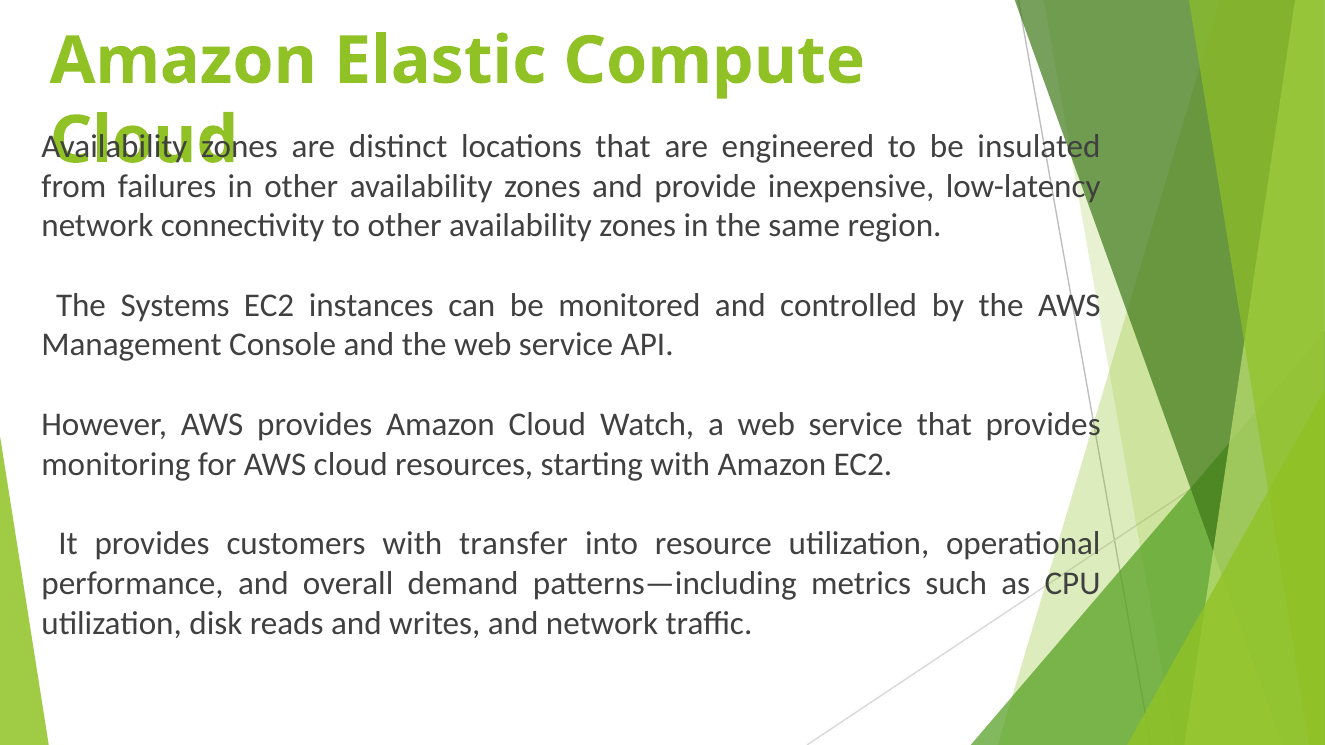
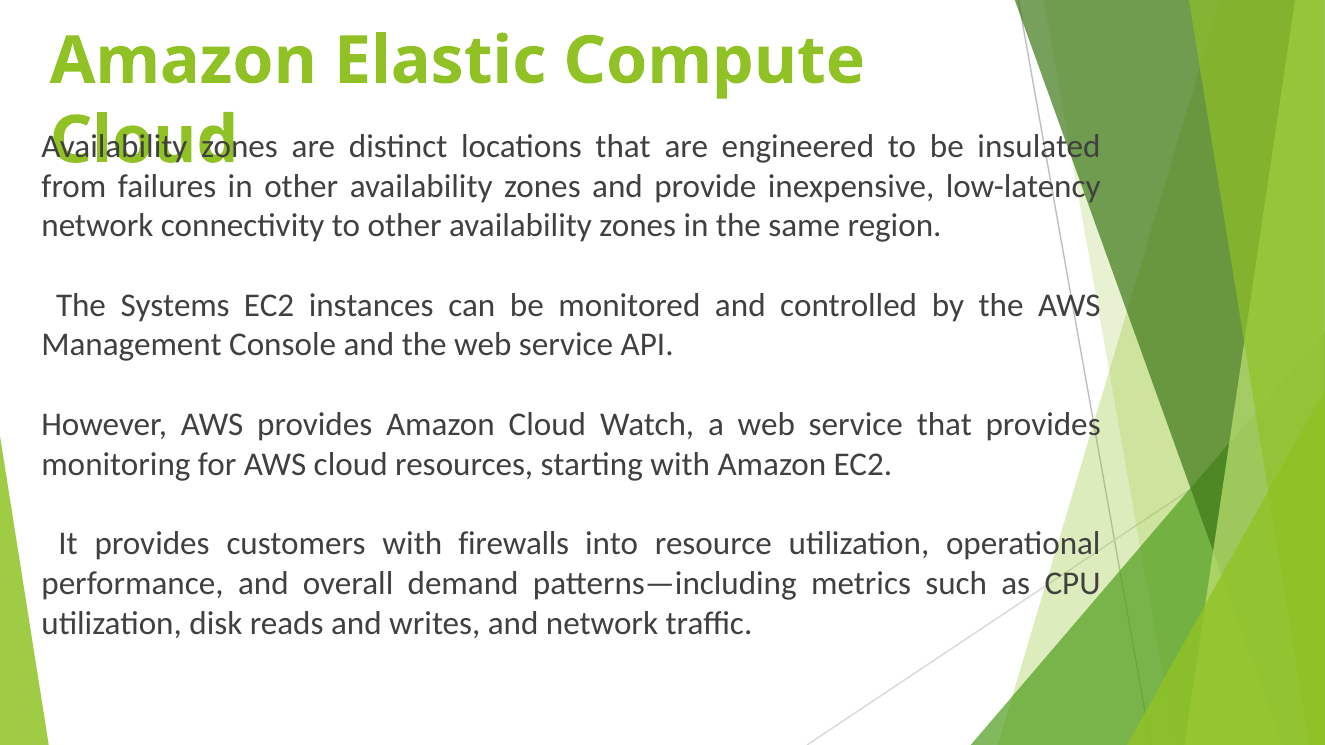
transfer: transfer -> firewalls (514, 544)
